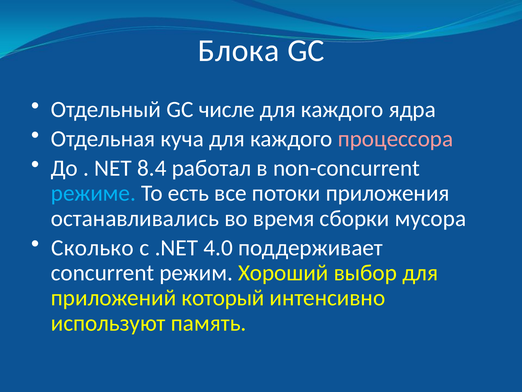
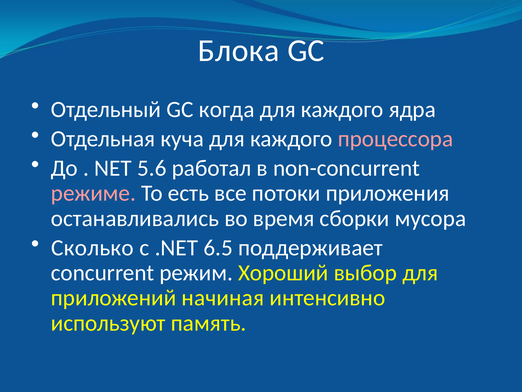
числе: числе -> когда (227, 110)
8.4: 8.4 -> 5.6 (152, 168)
режиме colour: light blue -> pink (93, 193)
4.0: 4.0 -> 6.5 (218, 247)
который: который -> начиная (223, 298)
